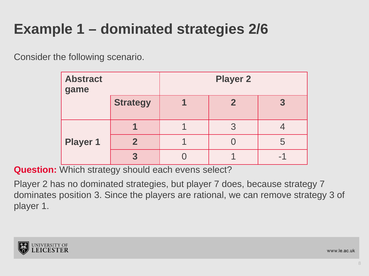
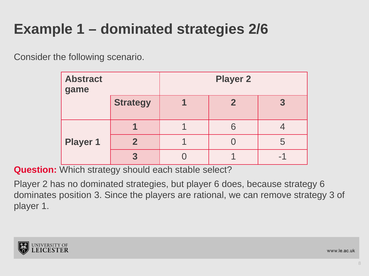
1 3: 3 -> 6 (233, 127)
evens: evens -> stable (188, 170)
player 7: 7 -> 6 (217, 185)
strategy 7: 7 -> 6 (322, 185)
